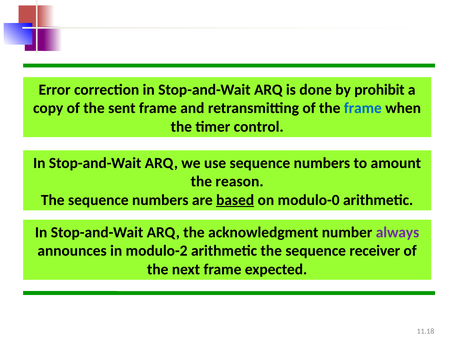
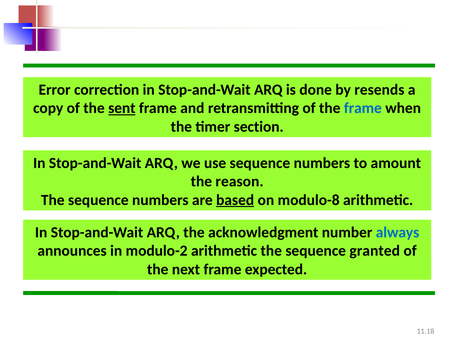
prohibit: prohibit -> resends (379, 90)
sent underline: none -> present (122, 108)
control: control -> section (259, 127)
modulo-0: modulo-0 -> modulo-8 (309, 200)
always colour: purple -> blue (398, 232)
receiver: receiver -> granted (375, 251)
